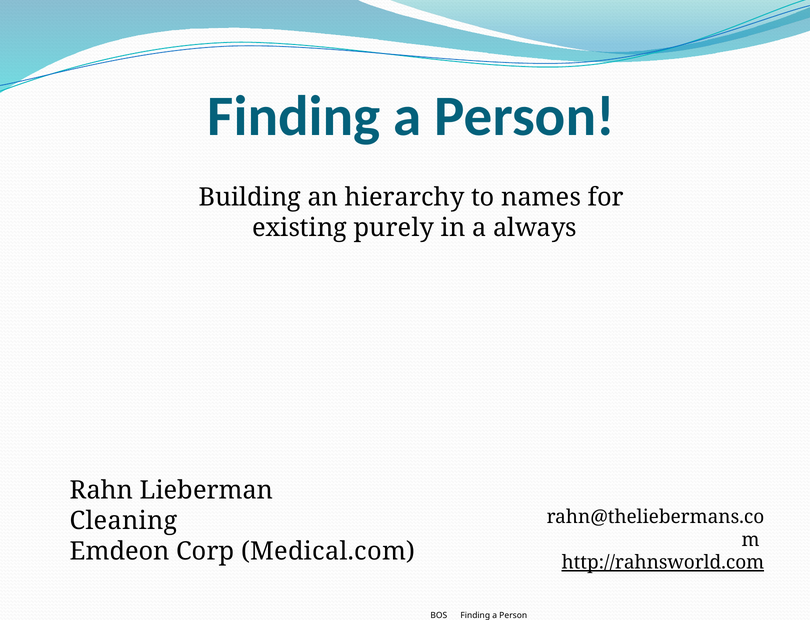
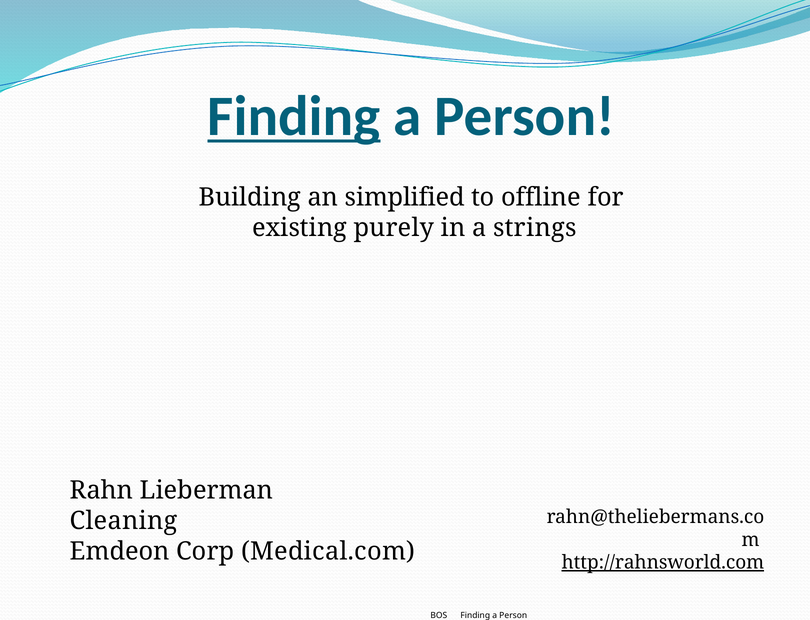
Finding underline: none -> present (294, 116)
hierarchy: hierarchy -> simplified (405, 197)
names: names -> offline (541, 197)
always: always -> strings (535, 228)
